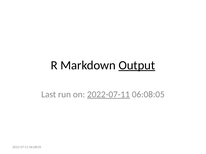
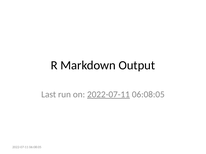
Output underline: present -> none (137, 65)
